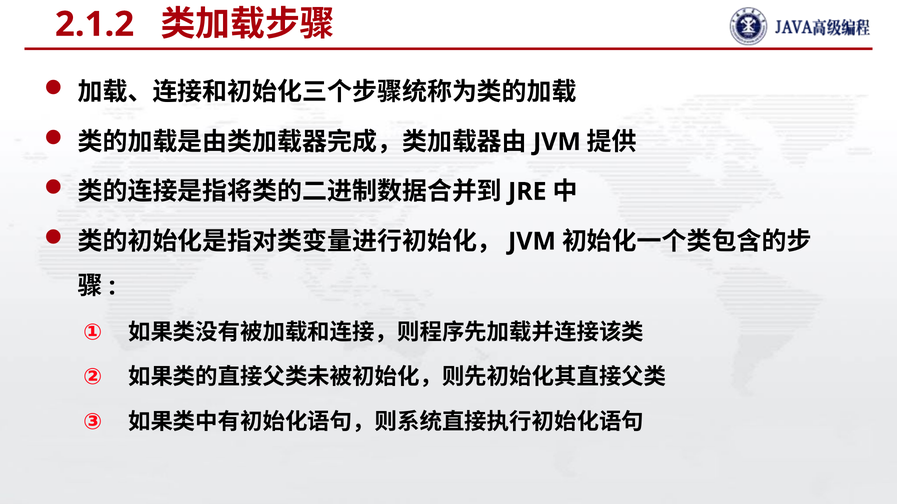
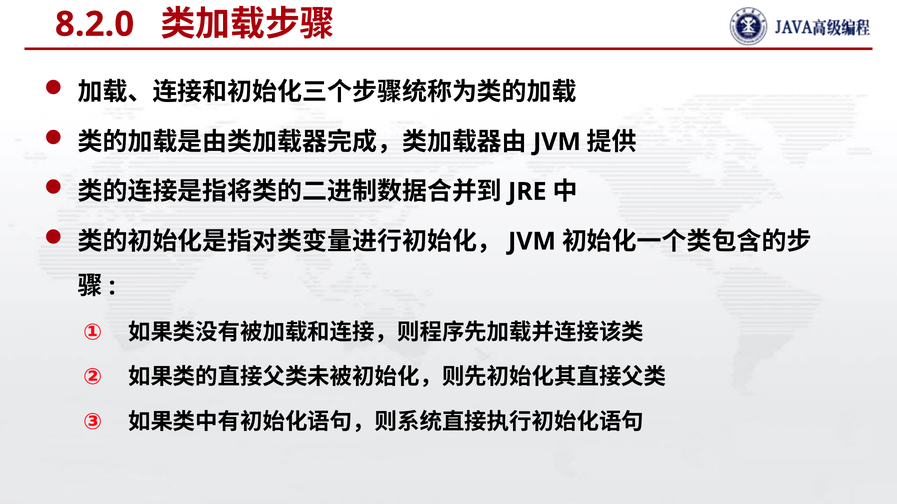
2.1.2: 2.1.2 -> 8.2.0 (95, 24)
